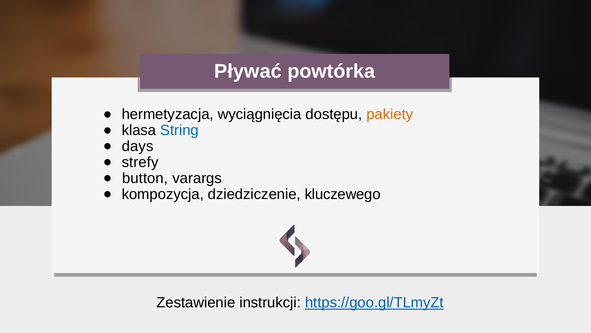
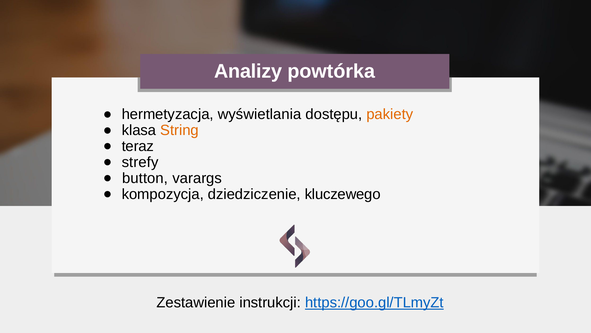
Pływać: Pływać -> Analizy (248, 71)
wyciągnięcia: wyciągnięcia -> wyświetlania (260, 114)
String colour: blue -> orange (180, 130)
days: days -> teraz (138, 146)
